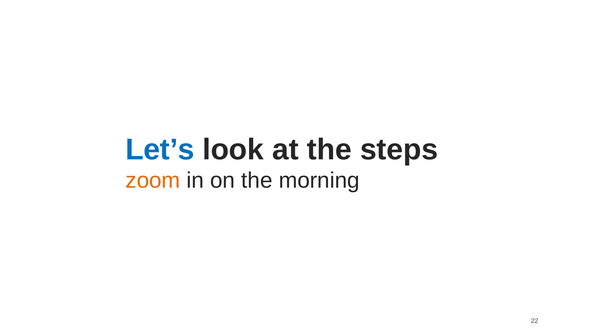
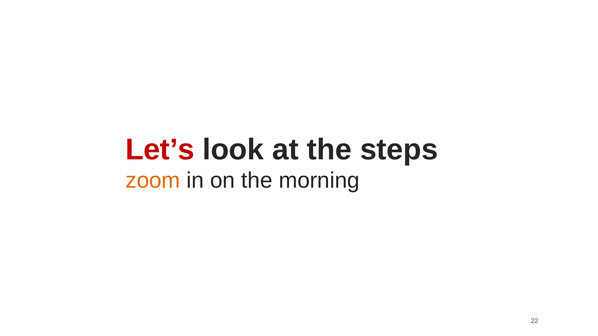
Let’s colour: blue -> red (160, 150)
